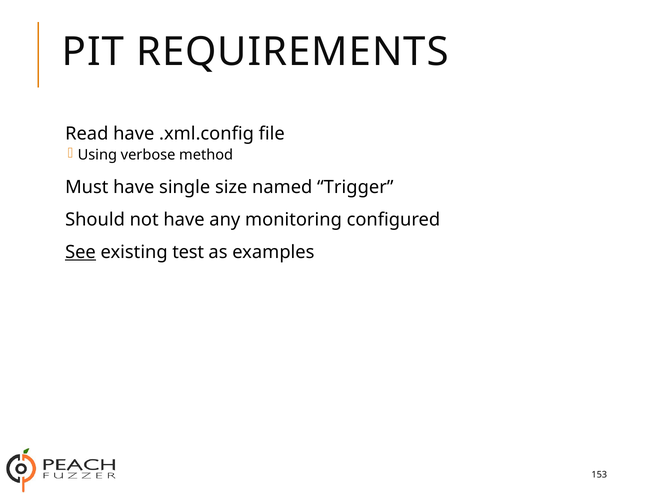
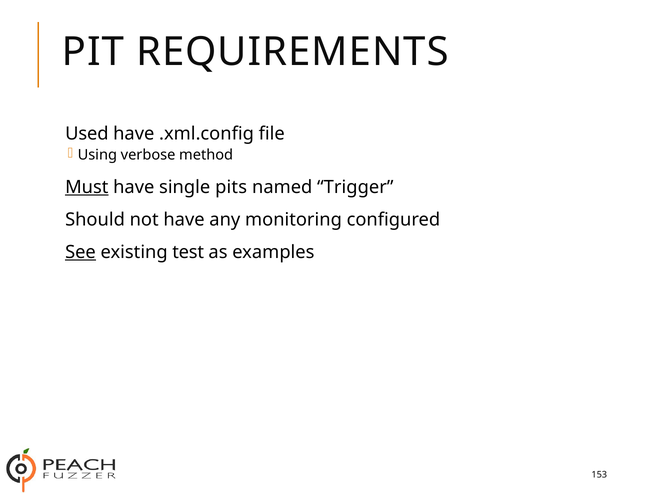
Read: Read -> Used (87, 134)
Must underline: none -> present (87, 188)
size: size -> pits (231, 188)
